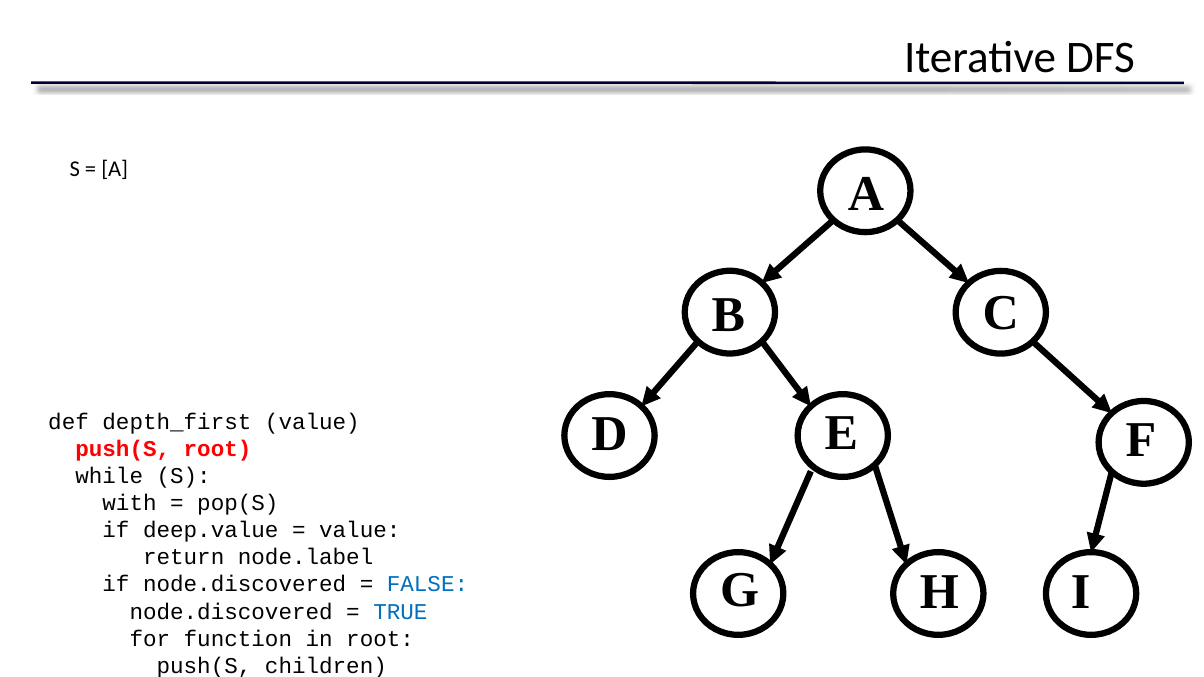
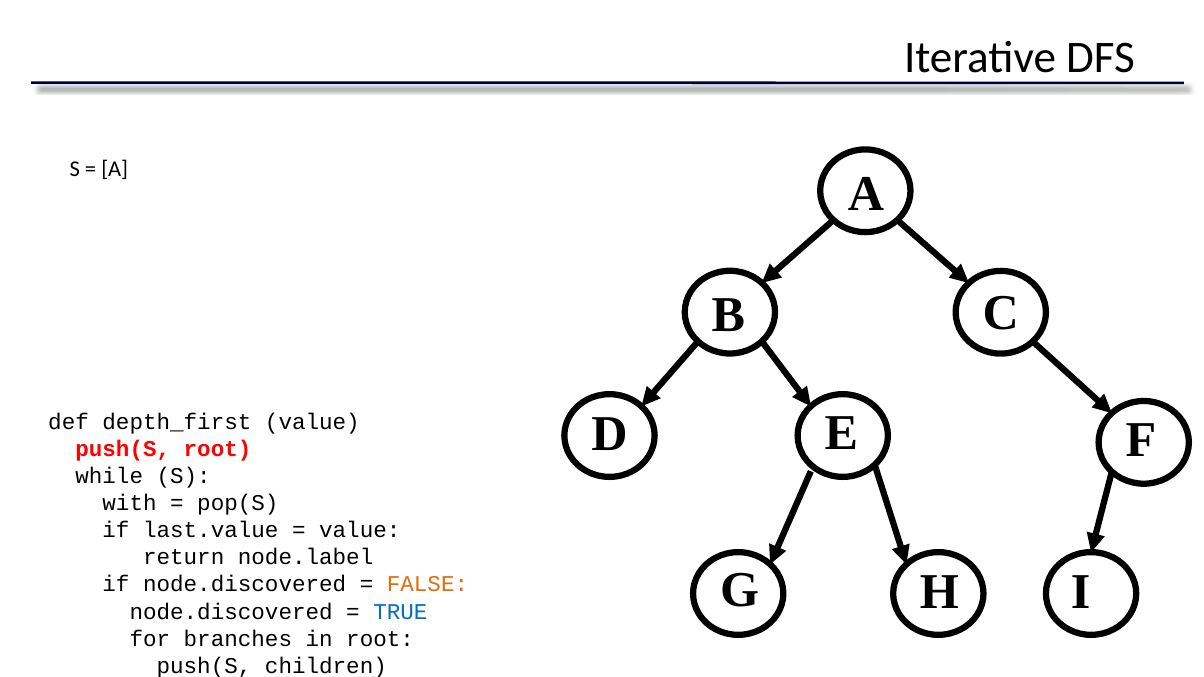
deep.value: deep.value -> last.value (211, 531)
FALSE colour: blue -> orange (427, 585)
function: function -> branches (238, 639)
